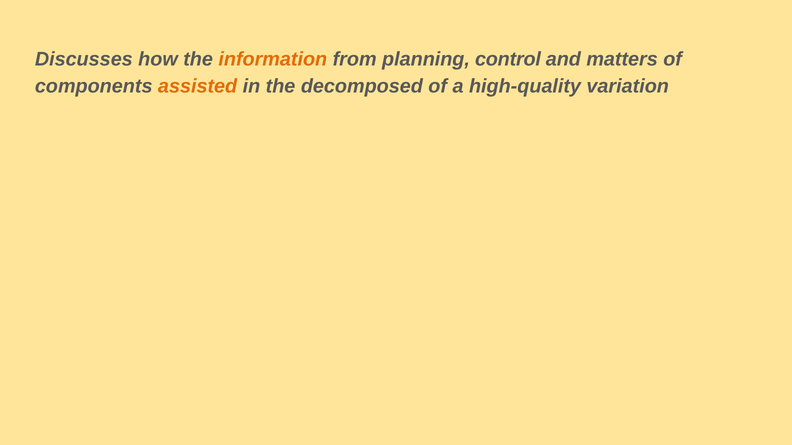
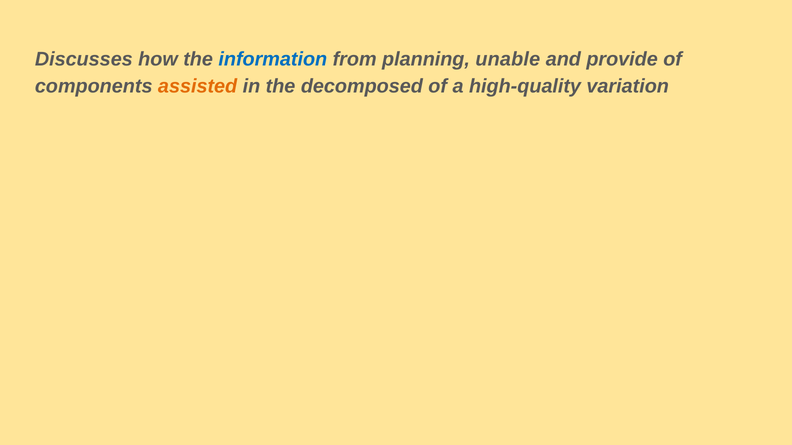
information colour: orange -> blue (273, 59)
control: control -> unable (508, 59)
matters: matters -> provide (622, 59)
